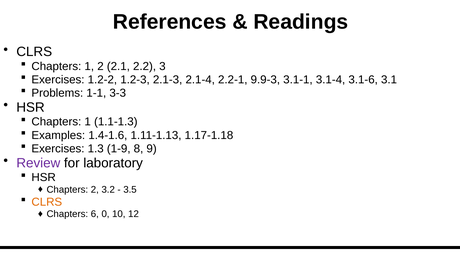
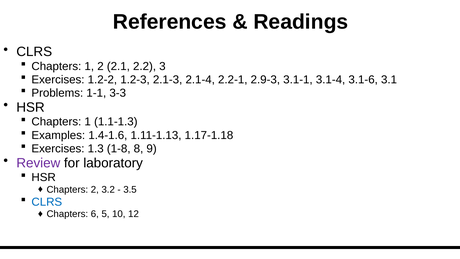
9.9-3: 9.9-3 -> 2.9-3 (265, 79)
1-9: 1-9 -> 1-8 (119, 148)
CLRS colour: orange -> blue (47, 202)
0: 0 -> 5 (105, 214)
